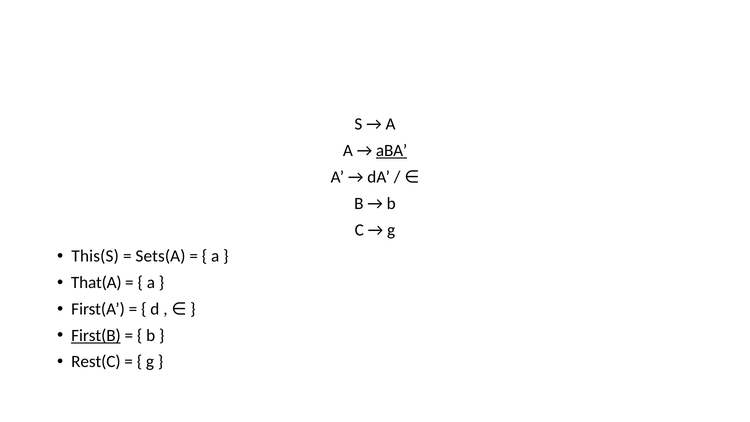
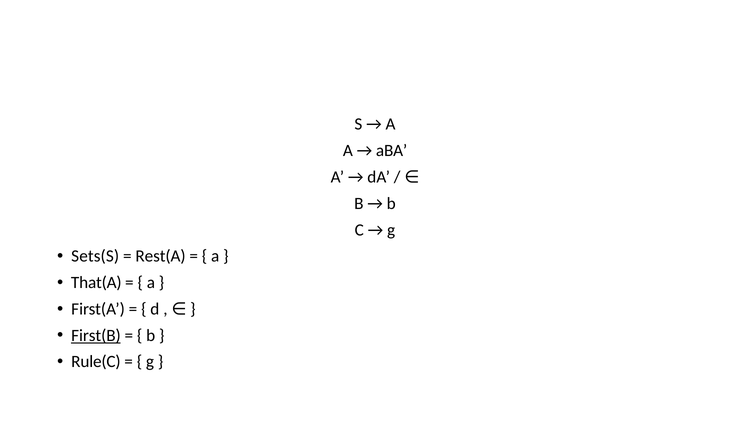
aBA underline: present -> none (392, 151)
This(S: This(S -> Sets(S (95, 256)
Sets(A: Sets(A -> Rest(A (161, 256)
Rest(C: Rest(C -> Rule(C (96, 362)
